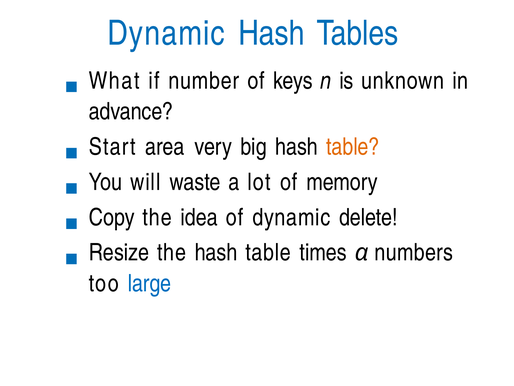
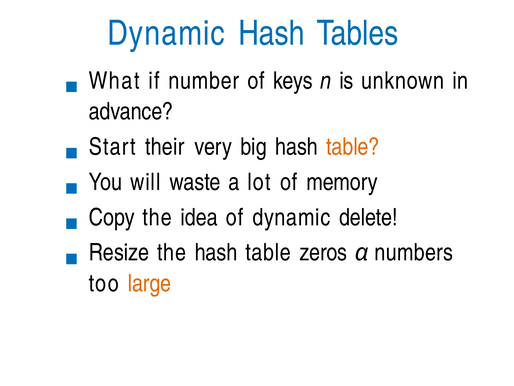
area: area -> their (165, 147)
times: times -> zeros (323, 253)
large colour: blue -> orange (149, 283)
